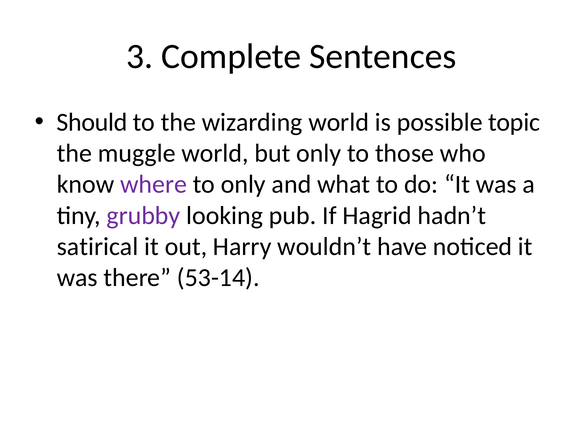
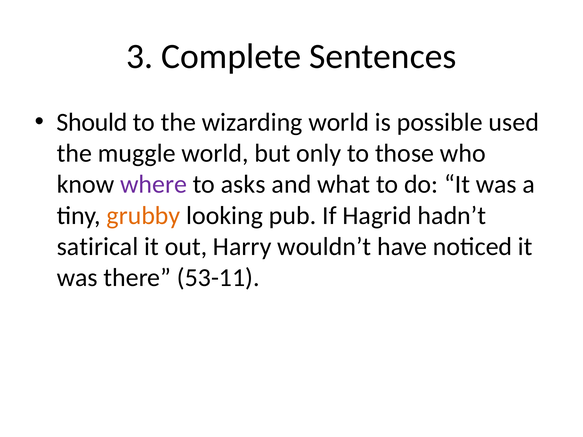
topic: topic -> used (514, 122)
to only: only -> asks (243, 185)
grubby colour: purple -> orange (143, 216)
53-14: 53-14 -> 53-11 (218, 278)
